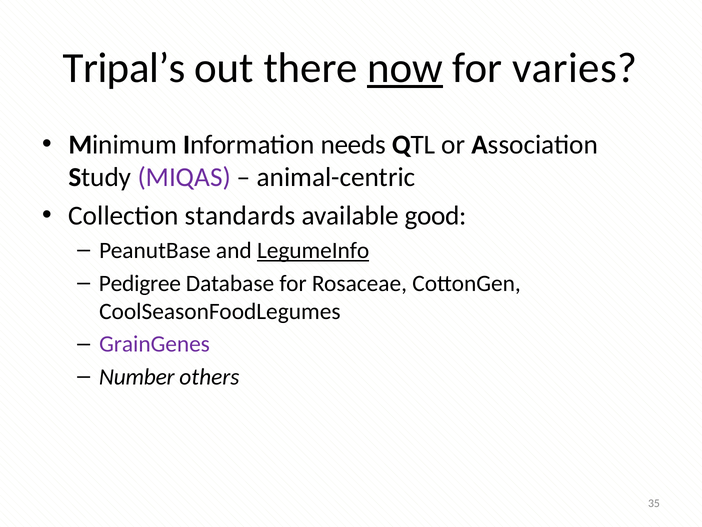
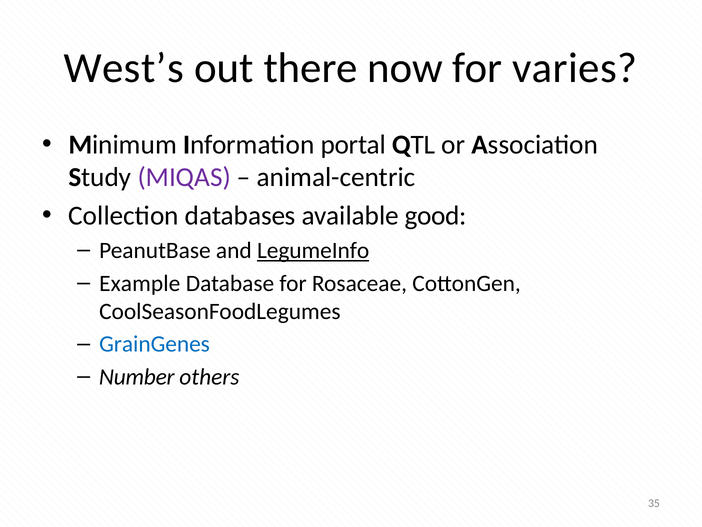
Tripal’s: Tripal’s -> West’s (124, 68)
now underline: present -> none (405, 68)
needs: needs -> portal (353, 145)
standards: standards -> databases (240, 215)
Pedigree: Pedigree -> Example (140, 283)
GrainGenes colour: purple -> blue (155, 344)
